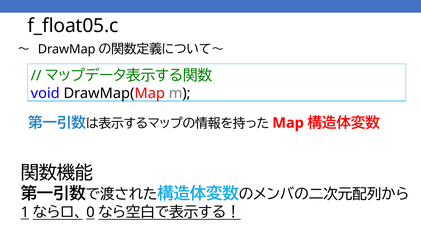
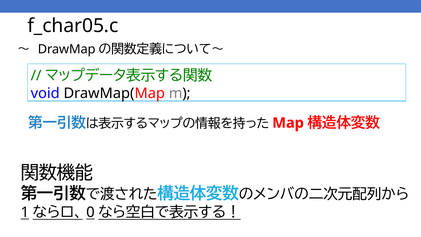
f_float05.c: f_float05.c -> f_char05.c (73, 26)
